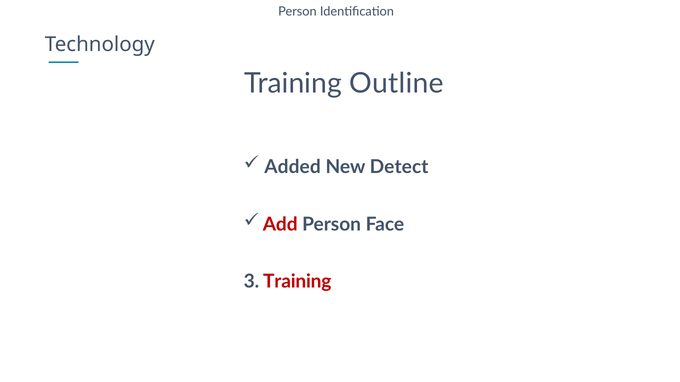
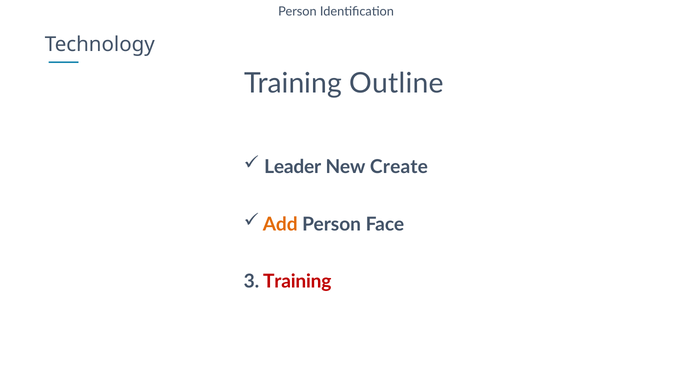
Added: Added -> Leader (293, 167)
Detect: Detect -> Create (399, 167)
Add colour: red -> orange (280, 225)
